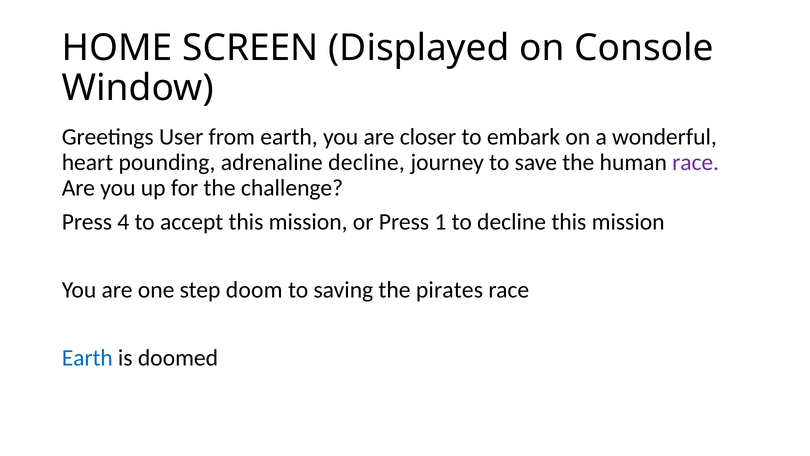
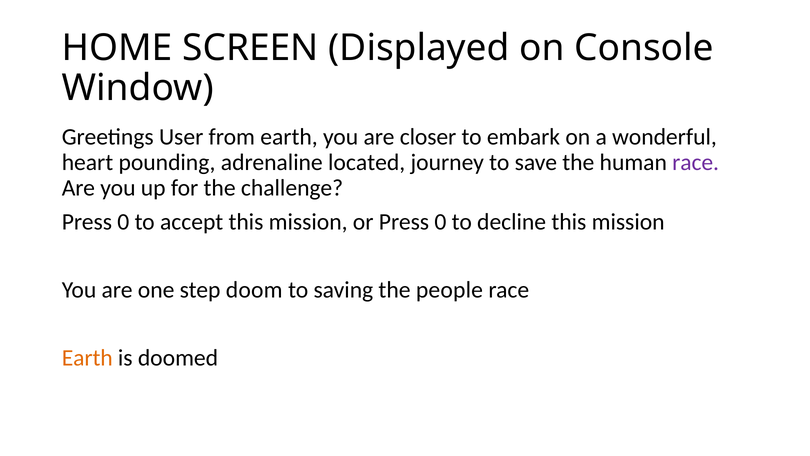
adrenaline decline: decline -> located (367, 162)
4: 4 -> 0 (123, 222)
or Press 1: 1 -> 0 (440, 222)
pirates: pirates -> people (449, 290)
Earth colour: blue -> orange (87, 358)
